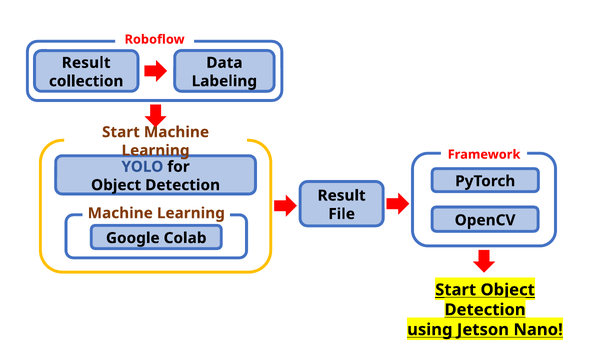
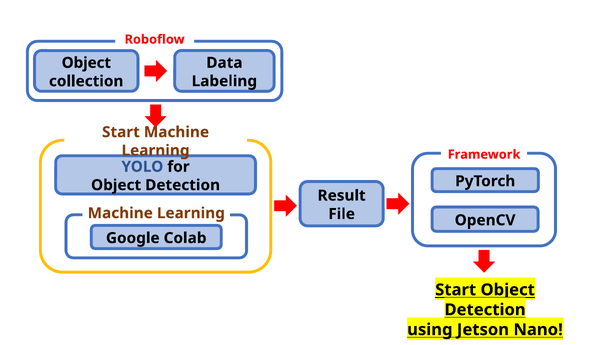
Result: Result -> Object (86, 63)
